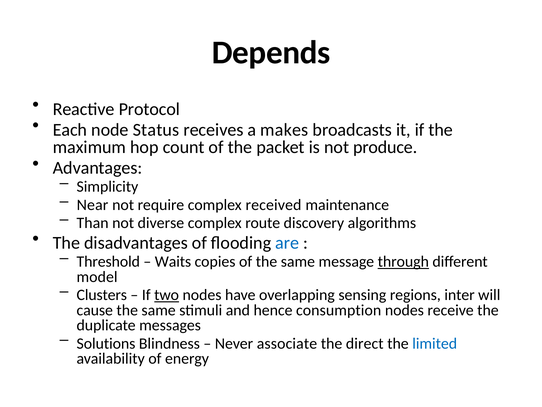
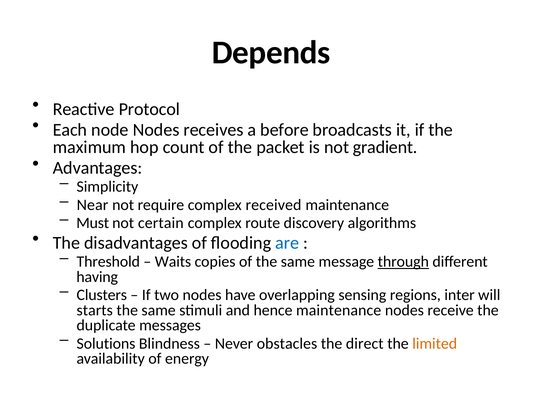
node Status: Status -> Nodes (156, 130)
makes: makes -> before (284, 130)
produce: produce -> gradient (385, 147)
Than: Than -> Must (93, 223)
diverse: diverse -> certain (161, 223)
model: model -> having (97, 277)
two underline: present -> none (167, 295)
cause: cause -> starts (95, 310)
hence consumption: consumption -> maintenance (339, 310)
associate: associate -> obstacles (287, 343)
limited colour: blue -> orange (435, 343)
